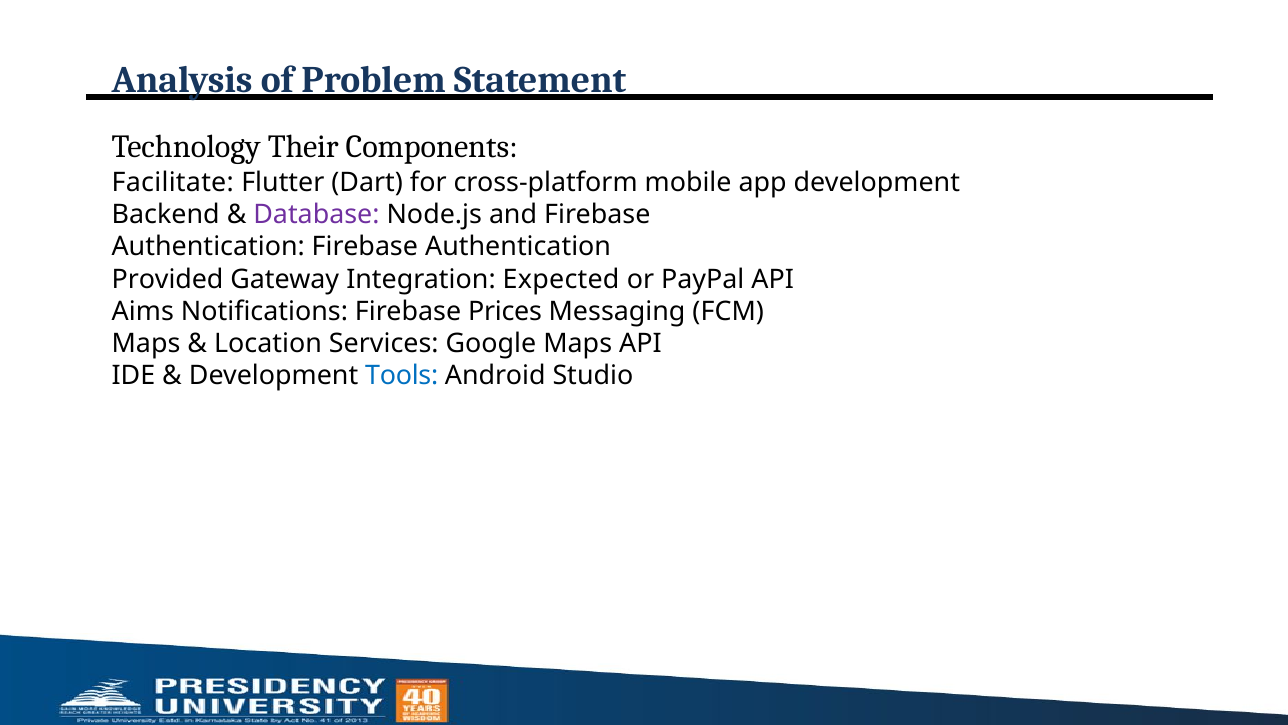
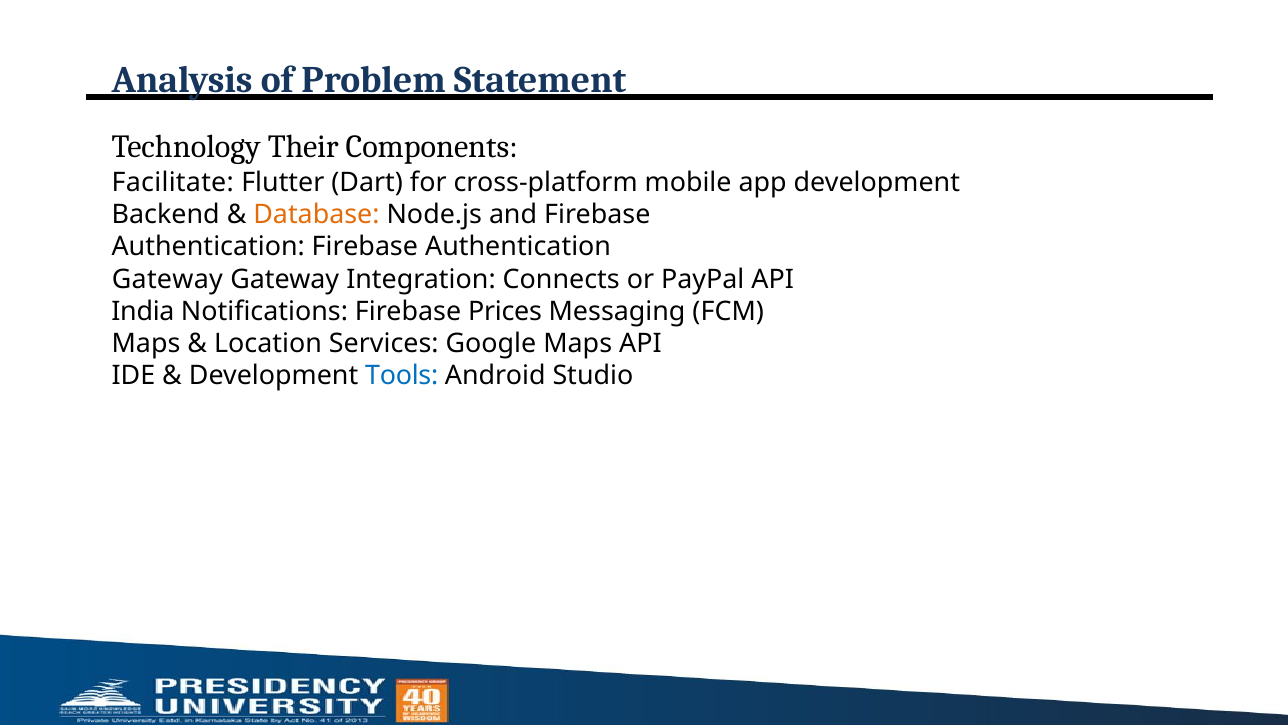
Database colour: purple -> orange (316, 214)
Provided: Provided -> Gateway (167, 279)
Expected: Expected -> Connects (561, 279)
Aims: Aims -> India (143, 311)
